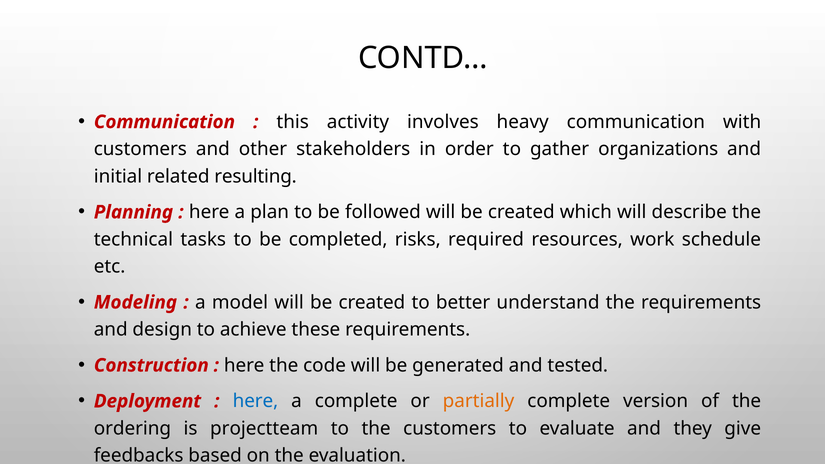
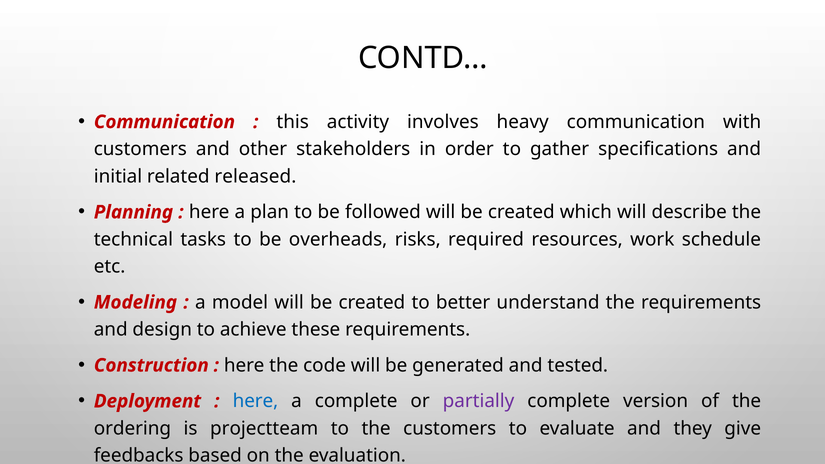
organizations: organizations -> specifications (658, 149)
resulting: resulting -> released (255, 176)
completed: completed -> overheads (338, 239)
partially colour: orange -> purple (479, 401)
